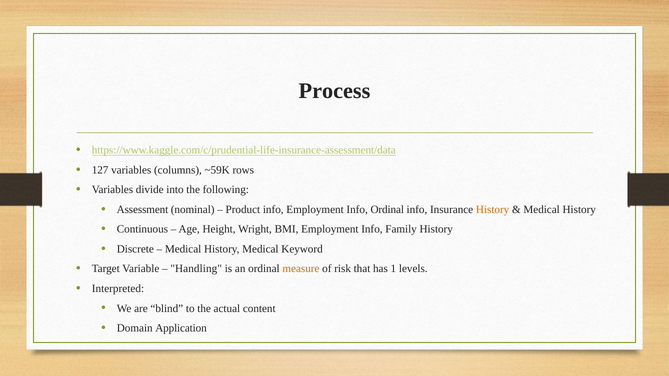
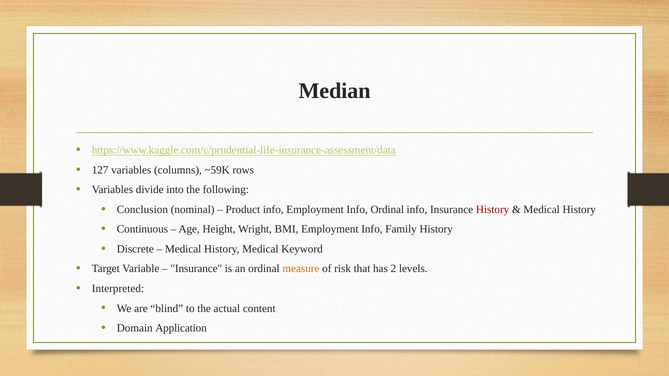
Process: Process -> Median (335, 91)
Assessment: Assessment -> Conclusion (142, 210)
History colour: orange -> red (493, 210)
Handling: Handling -> Insurance (196, 269)
1: 1 -> 2 (393, 269)
